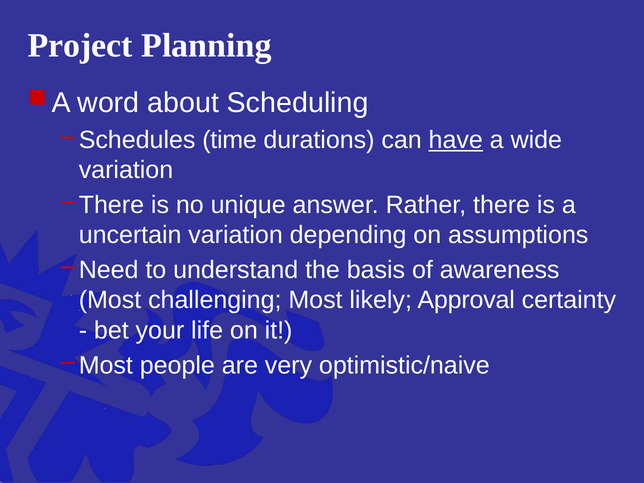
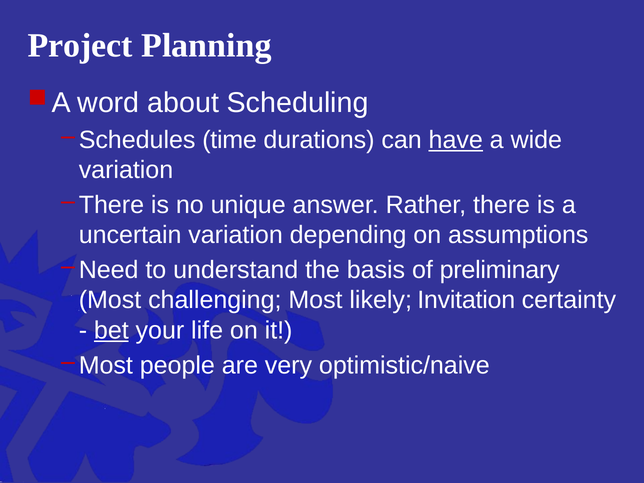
awareness: awareness -> preliminary (500, 270)
Approval: Approval -> Invitation (466, 300)
bet underline: none -> present (111, 330)
